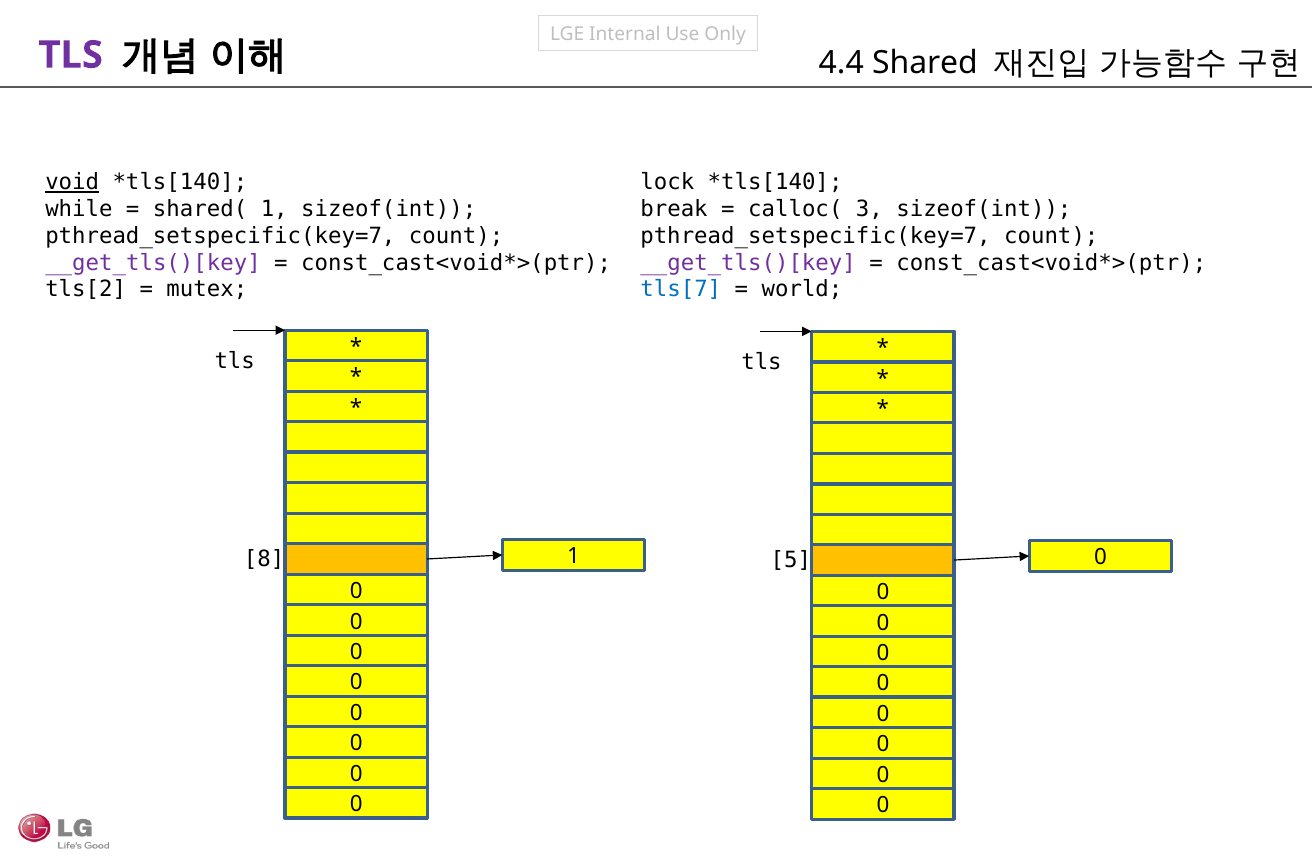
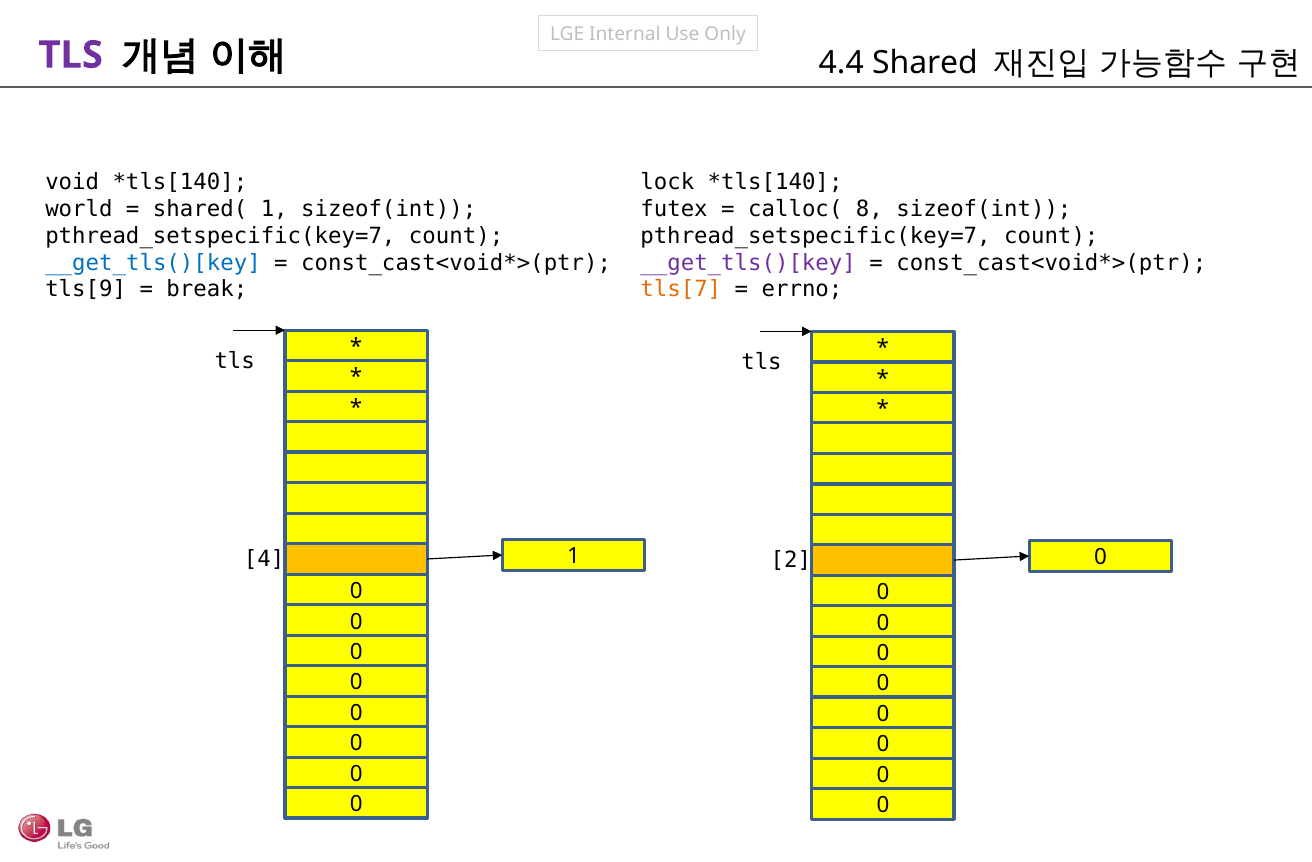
void underline: present -> none (72, 182)
while: while -> world (79, 209)
break: break -> futex (674, 209)
3: 3 -> 8 (869, 209)
__get_tls()[key colour: purple -> blue (153, 263)
tls[2: tls[2 -> tls[9 (86, 290)
mutex: mutex -> break (207, 290)
tls[7 colour: blue -> orange (681, 290)
world: world -> errno (802, 290)
8: 8 -> 4 (264, 559)
5: 5 -> 2 (791, 560)
